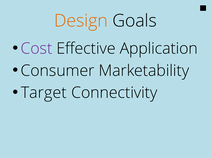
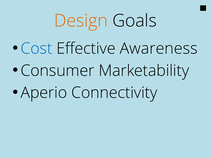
Cost colour: purple -> blue (36, 49)
Application: Application -> Awareness (159, 49)
Target: Target -> Aperio (44, 93)
